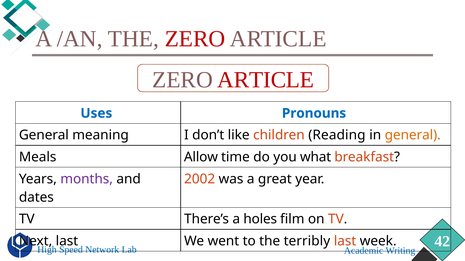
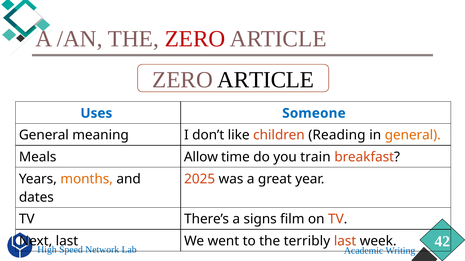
ARTICLE colour: red -> black (266, 80)
Pronouns: Pronouns -> Someone (314, 114)
what: what -> train (315, 157)
months colour: purple -> orange (87, 179)
2002: 2002 -> 2025 (200, 179)
holes: holes -> signs (260, 220)
